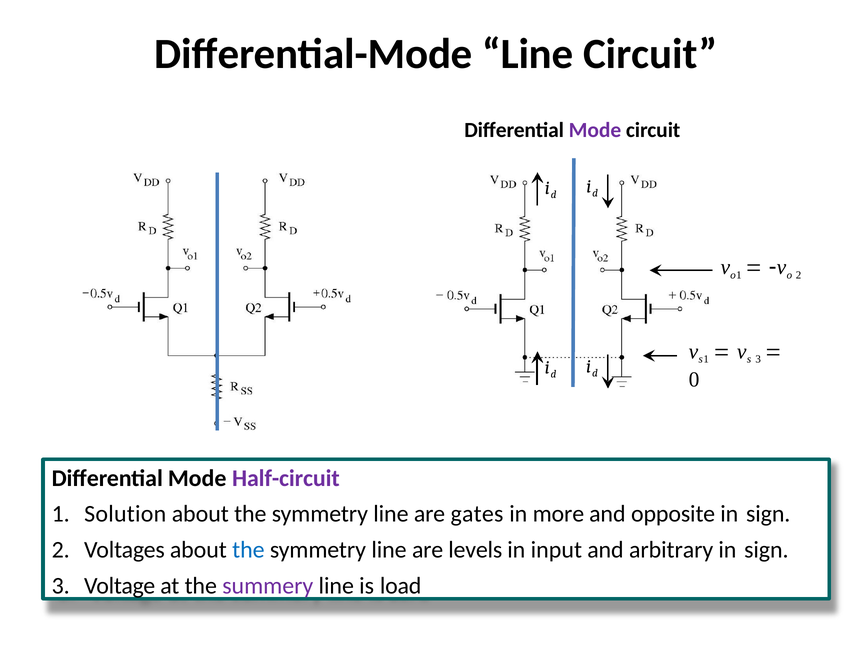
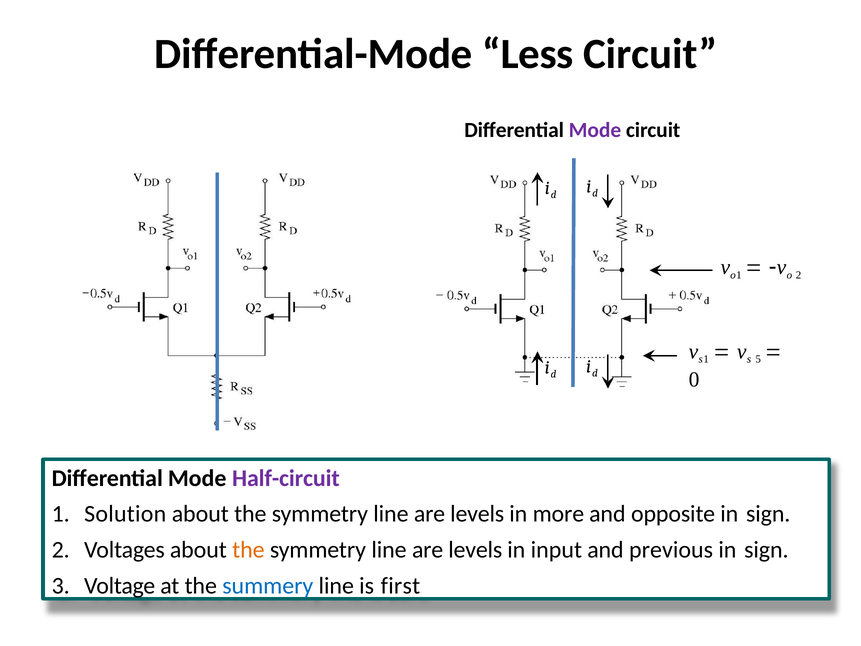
Differential-Mode Line: Line -> Less (528, 54)
3: 3 -> 5 (758, 359)
gates: gates -> levels (477, 514)
the colour: blue -> orange (248, 550)
arbitrary: arbitrary -> previous (671, 550)
summery colour: purple -> blue (268, 586)
load: load -> first (400, 586)
